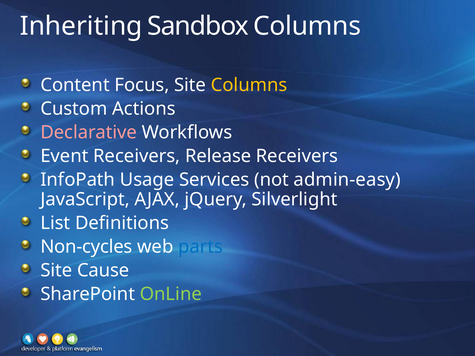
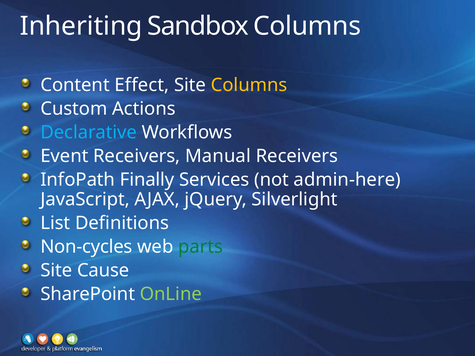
Focus: Focus -> Effect (142, 85)
Declarative colour: pink -> light blue (89, 132)
Release: Release -> Manual (218, 156)
Usage: Usage -> Finally (147, 180)
admin-easy: admin-easy -> admin-here (347, 180)
parts colour: blue -> green (201, 247)
